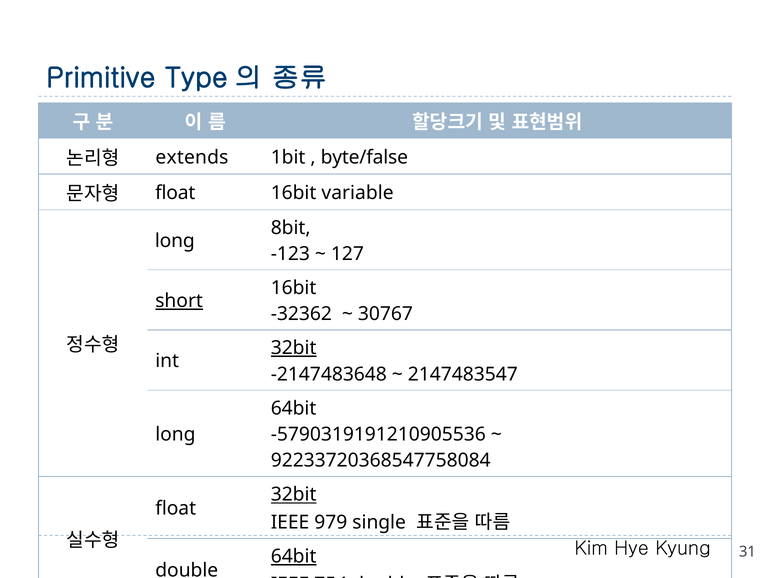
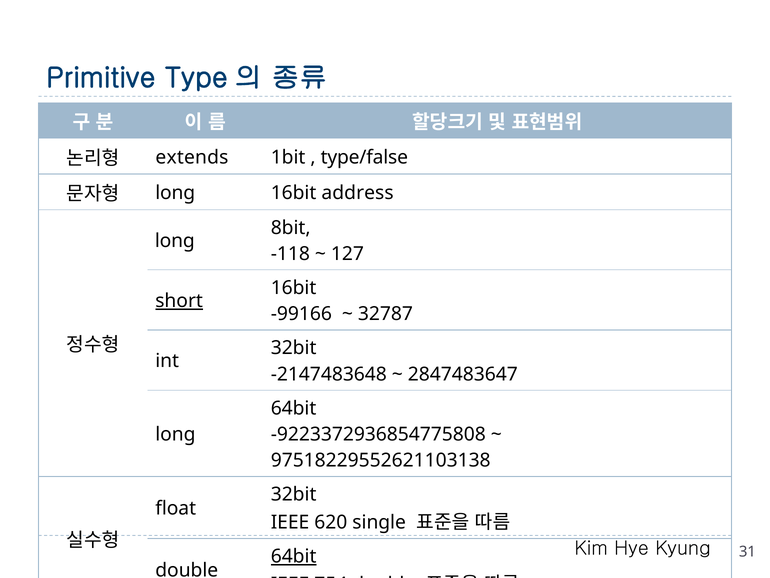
byte/false: byte/false -> type/false (364, 157)
float: float -> long (175, 193)
variable: variable -> address (358, 193)
-123: -123 -> -118 (290, 254)
-32362: -32362 -> -99166 (301, 314)
30767: 30767 -> 32787 (385, 314)
32bit underline: present -> none (294, 348)
2147483547: 2147483547 -> 2847483647 (463, 374)
-5790319191210905536: -5790319191210905536 -> -9223372936854775808 (378, 434)
92233720368547758084: 92233720368547758084 -> 97518229552621103138 (381, 460)
32bit underline: present -> none (294, 494)
979: 979 -> 620 (331, 522)
